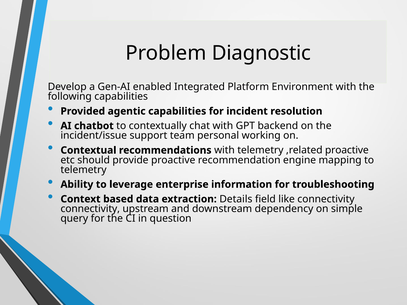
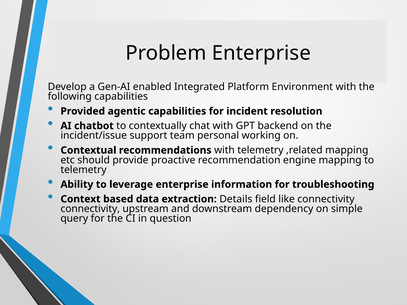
Problem Diagnostic: Diagnostic -> Enterprise (261, 53)
,related proactive: proactive -> mapping (347, 150)
